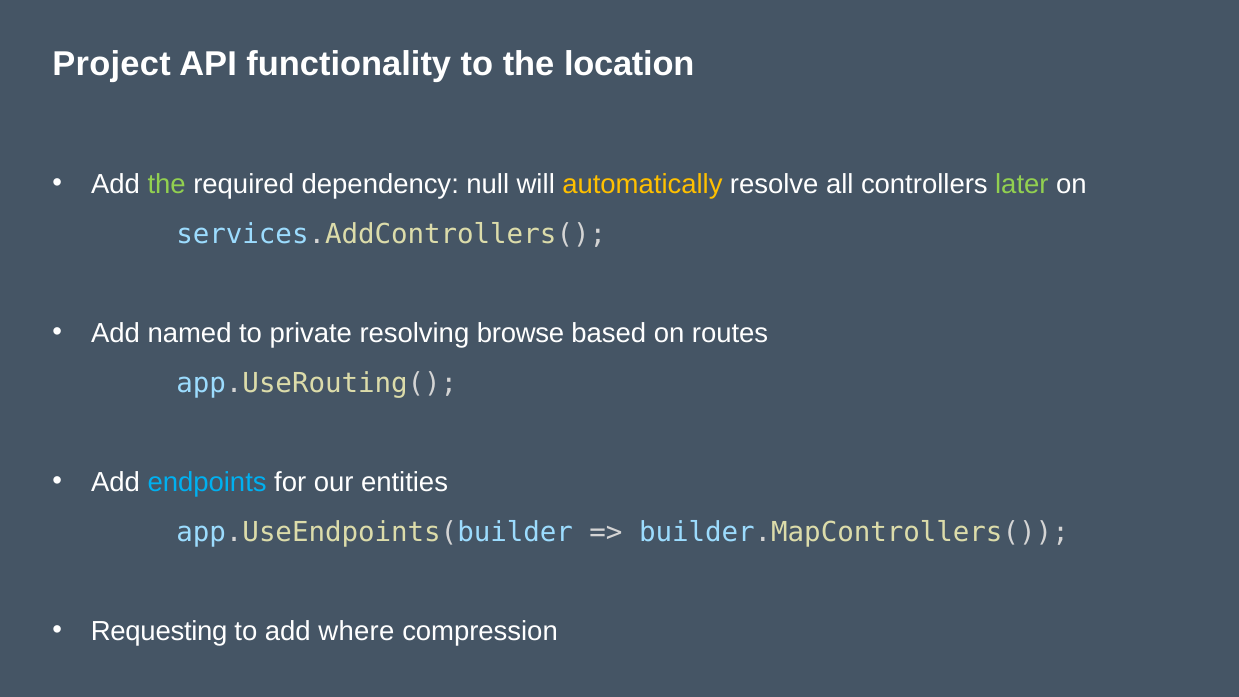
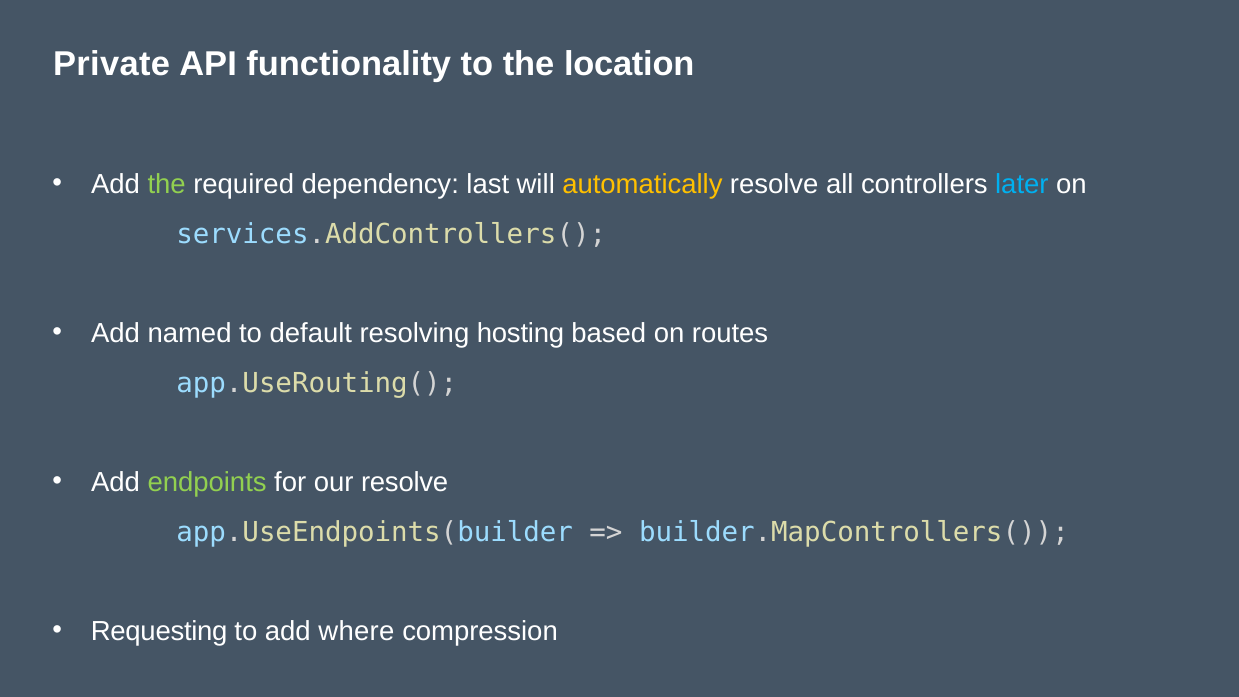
Project: Project -> Private (112, 64)
null: null -> last (488, 184)
later colour: light green -> light blue (1022, 184)
private: private -> default (311, 333)
browse: browse -> hosting (520, 333)
endpoints colour: light blue -> light green (207, 482)
our entities: entities -> resolve (405, 482)
